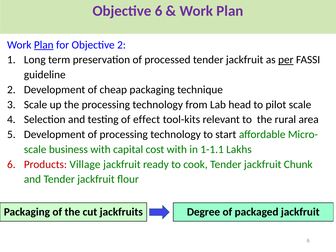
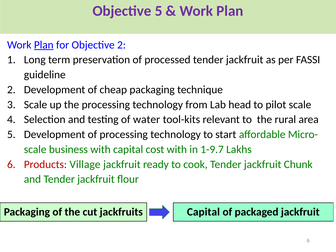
Objective 6: 6 -> 5 (159, 11)
per underline: present -> none (286, 60)
effect: effect -> water (147, 120)
1-1.1: 1-1.1 -> 1-9.7 (212, 149)
jackfruits Degree: Degree -> Capital (203, 212)
